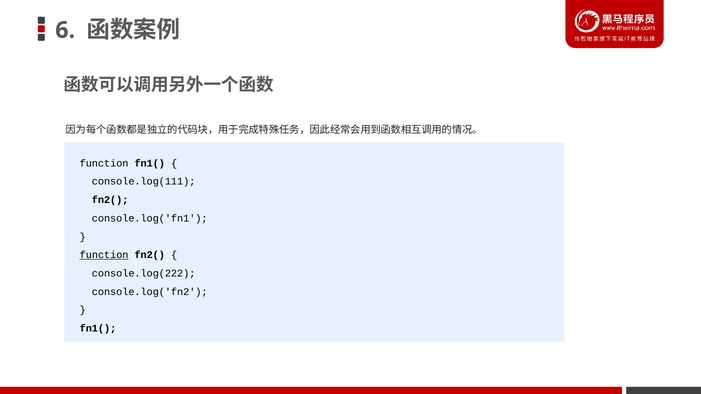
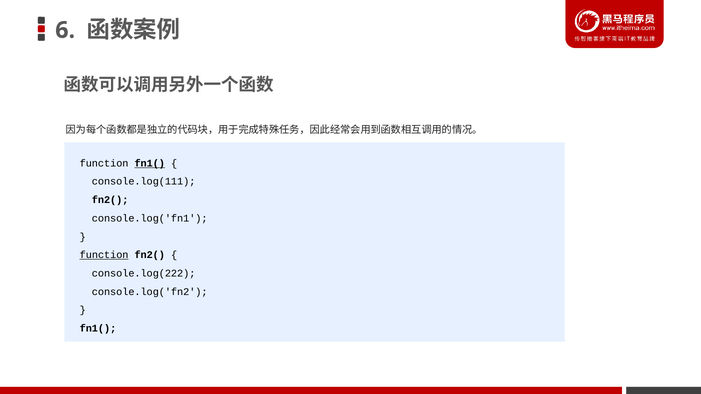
fn1( underline: none -> present (150, 163)
